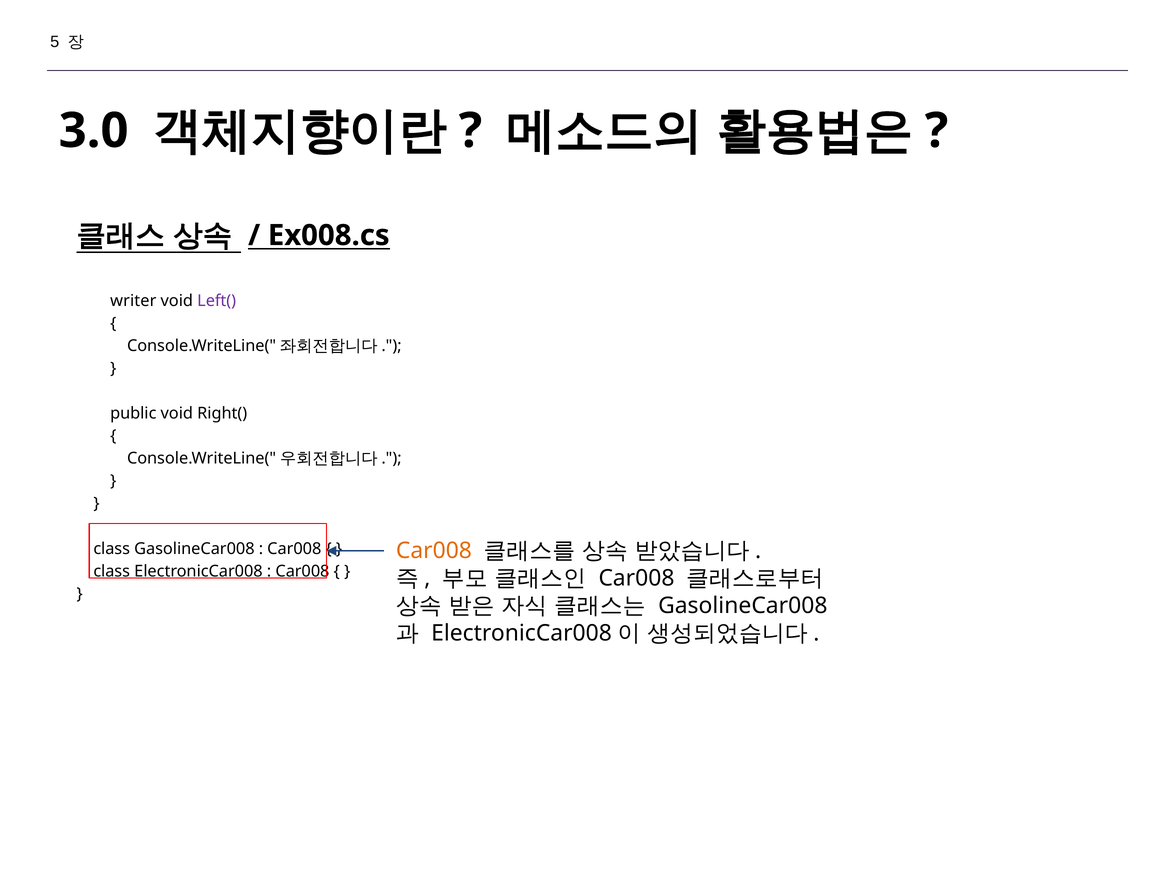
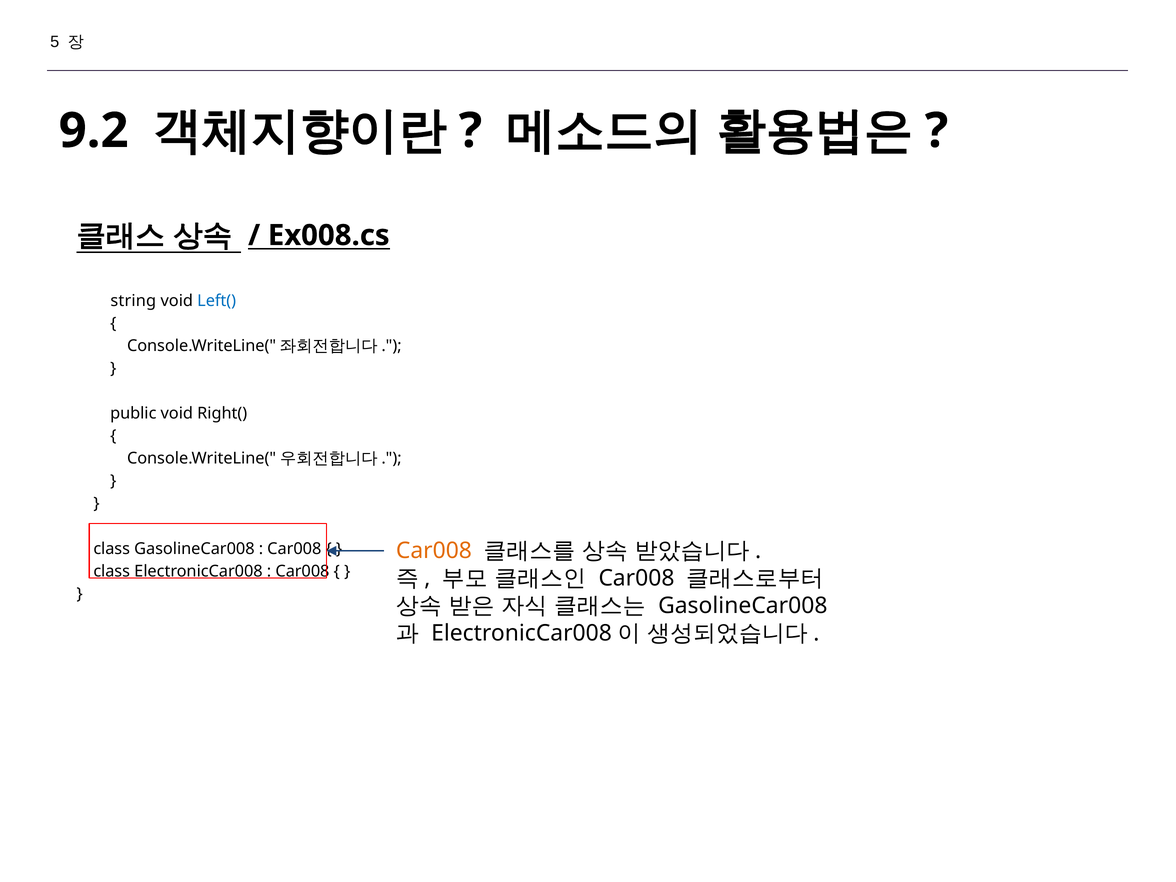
3.0: 3.0 -> 9.2 (94, 131)
writer: writer -> string (133, 301)
Left( colour: purple -> blue (217, 301)
